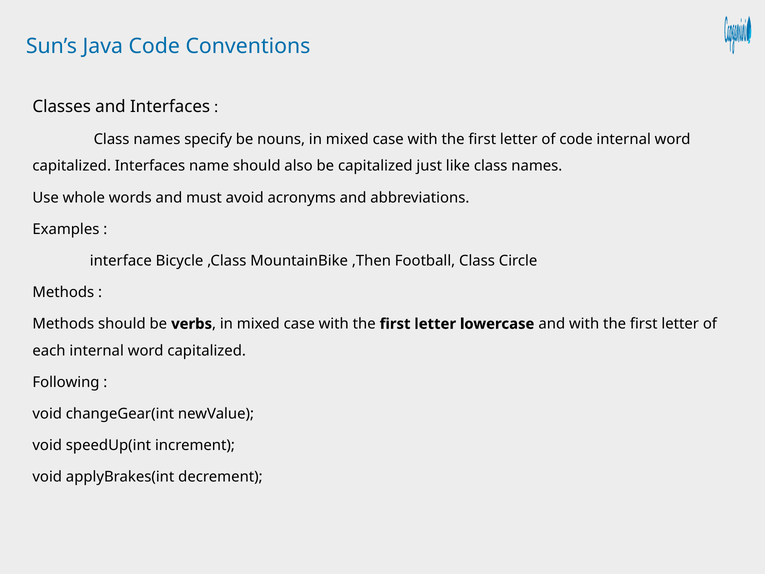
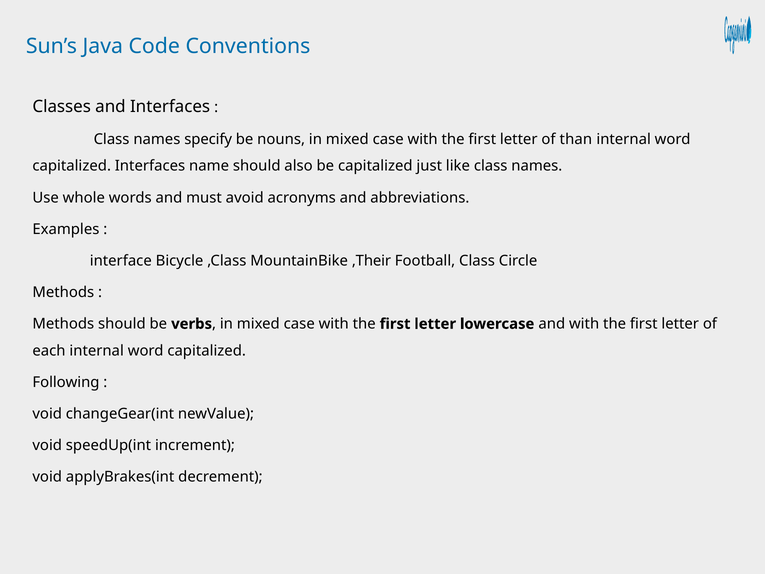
of code: code -> than (576, 139)
,Then: ,Then -> ,Their (371, 261)
